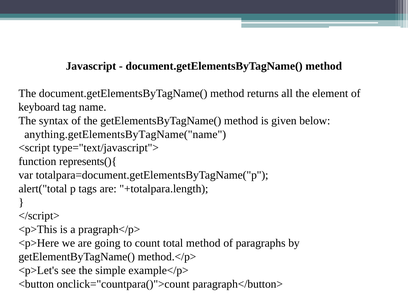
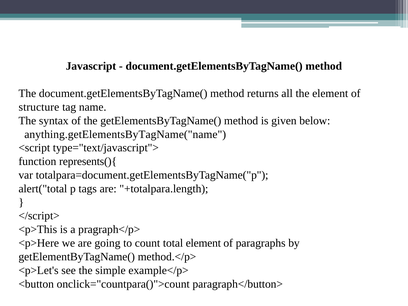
keyboard: keyboard -> structure (39, 107)
total method: method -> element (203, 243)
